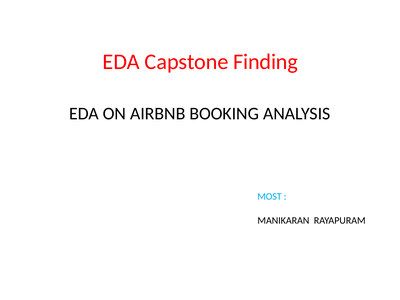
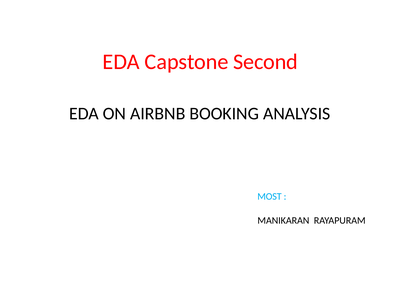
Finding: Finding -> Second (266, 62)
